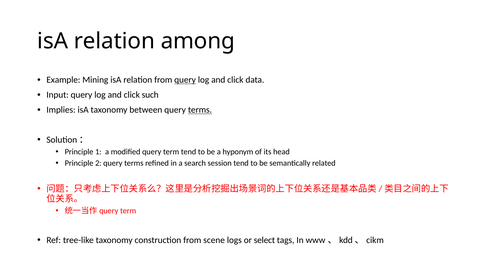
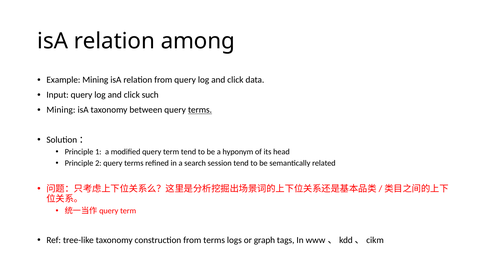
query underline: present -> none (185, 80)
Implies: Implies -> Mining (61, 110)
from scene: scene -> terms (214, 240)
select: select -> graph (264, 240)
